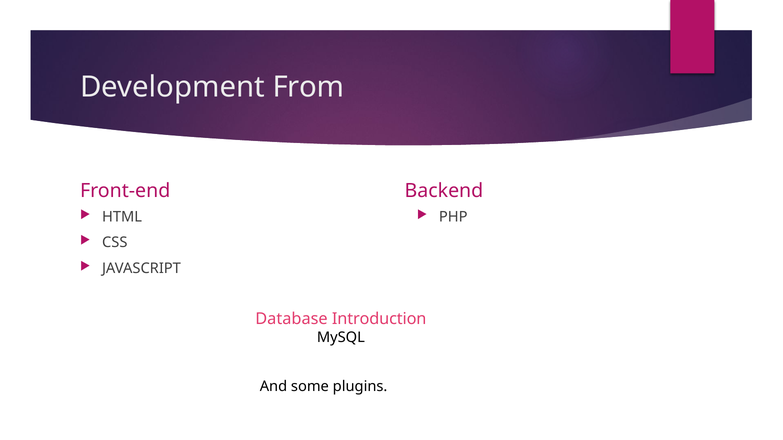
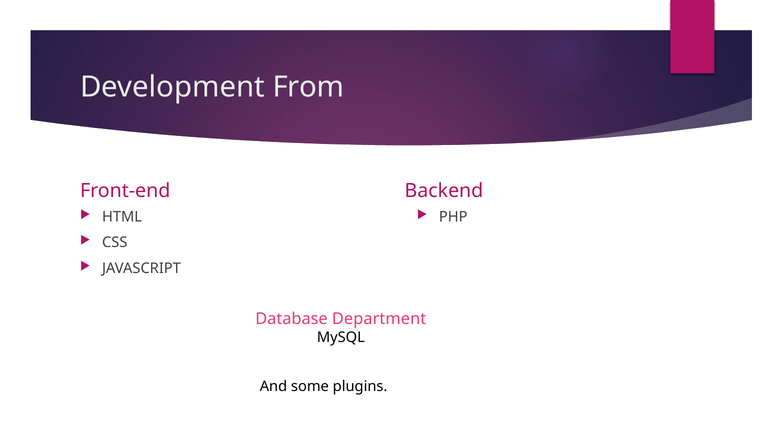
Introduction: Introduction -> Department (379, 319)
